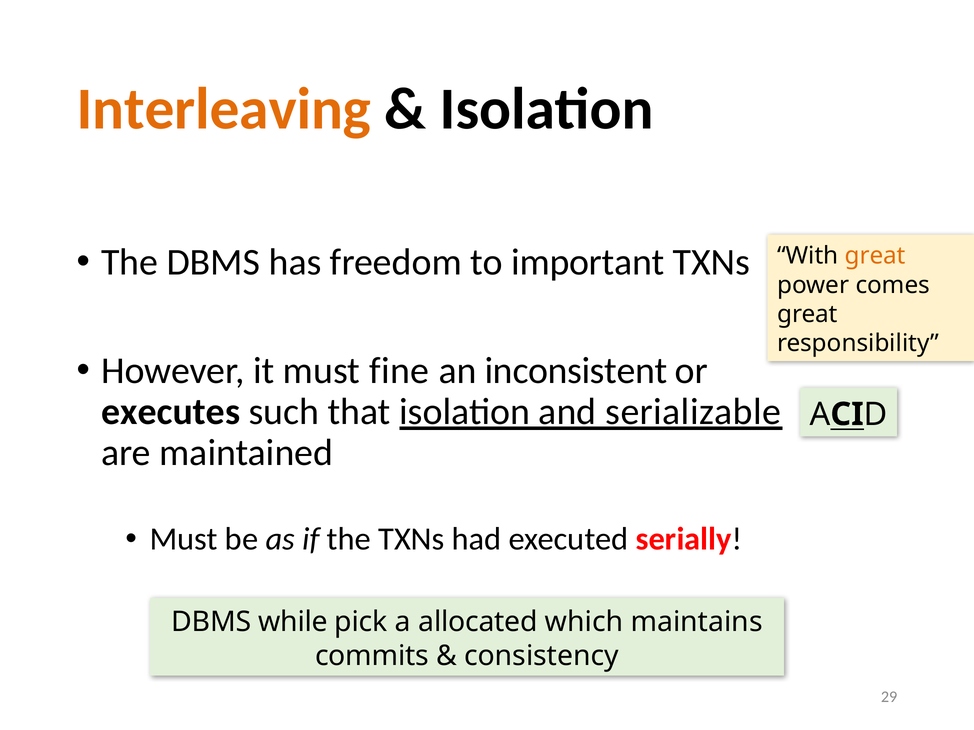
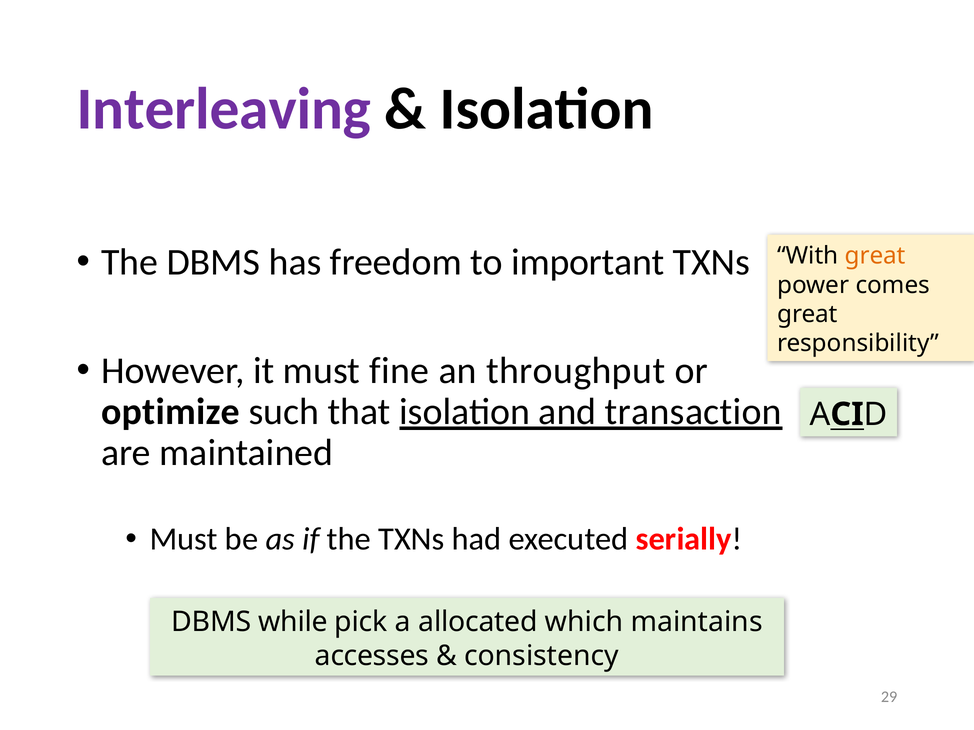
Interleaving colour: orange -> purple (224, 109)
inconsistent: inconsistent -> throughput (576, 371)
executes: executes -> optimize (170, 412)
serializable: serializable -> transaction (693, 412)
commits: commits -> accesses (372, 656)
